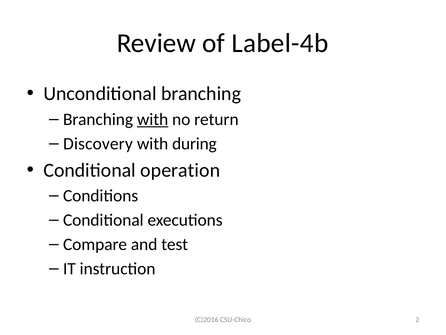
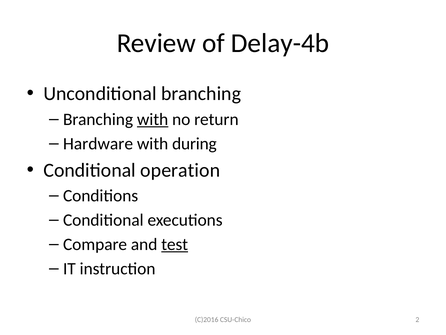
Label-4b: Label-4b -> Delay-4b (280, 43)
Discovery: Discovery -> Hardware (98, 143)
test underline: none -> present (175, 244)
